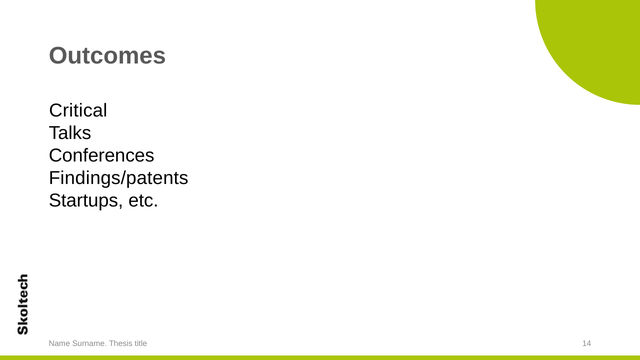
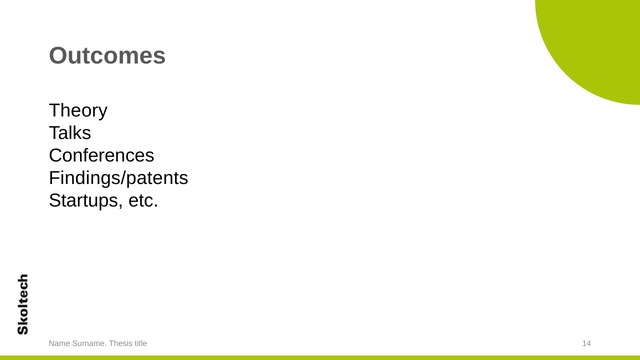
Critical: Critical -> Theory (78, 111)
